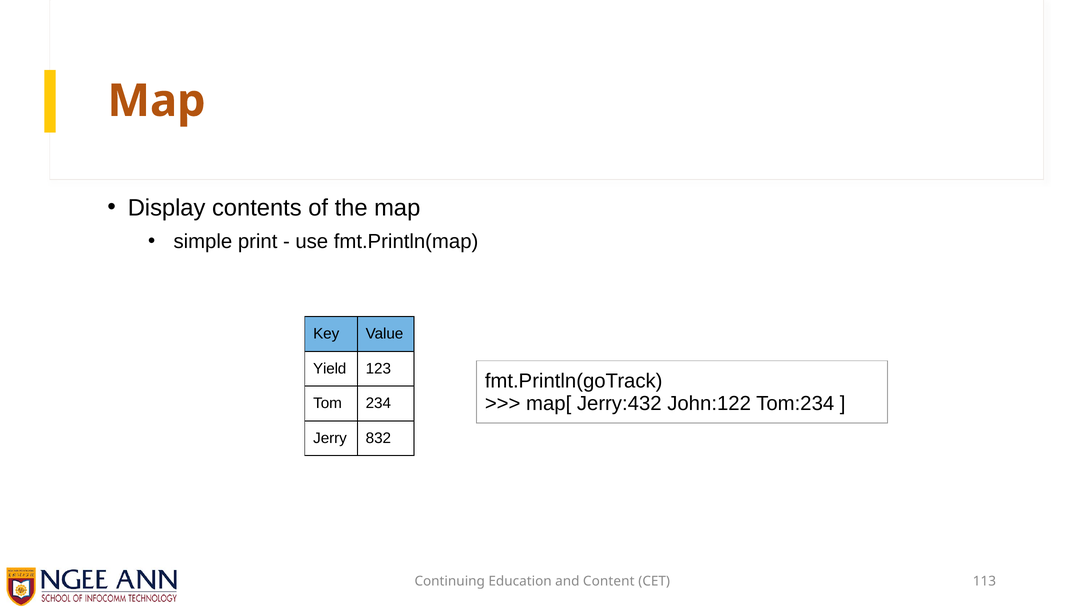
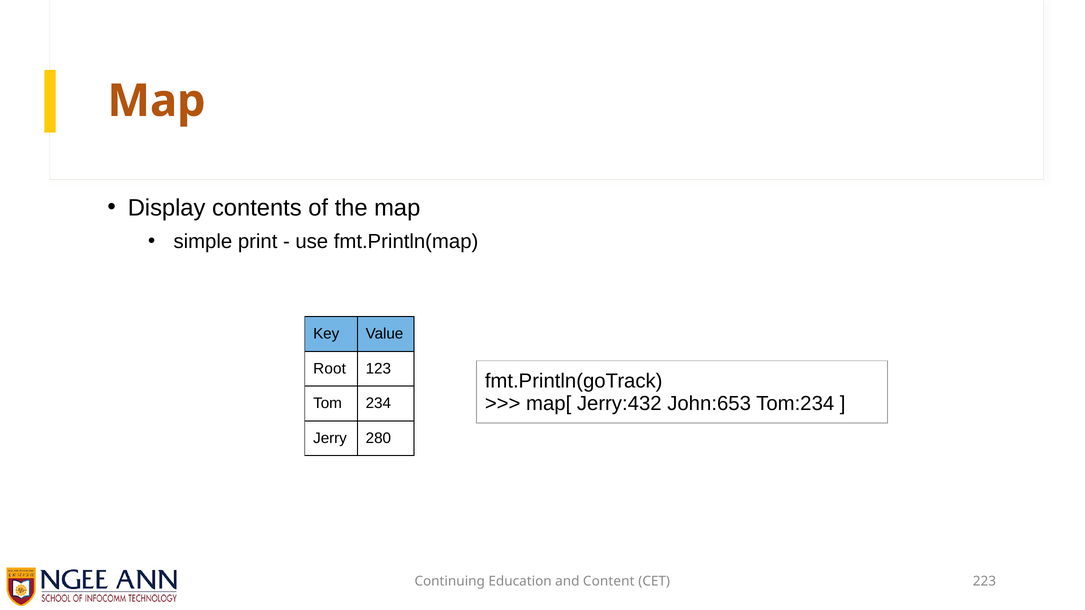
Yield: Yield -> Root (330, 369)
John:122: John:122 -> John:653 (709, 404)
832: 832 -> 280 (378, 438)
113: 113 -> 223 (984, 582)
